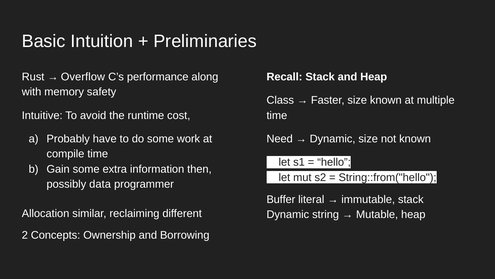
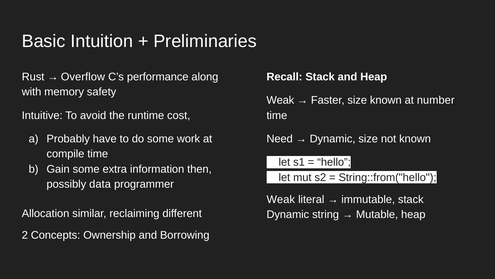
Class: Class -> Weak (280, 100)
multiple: multiple -> number (436, 100)
Buffer: Buffer -> Weak (281, 199)
